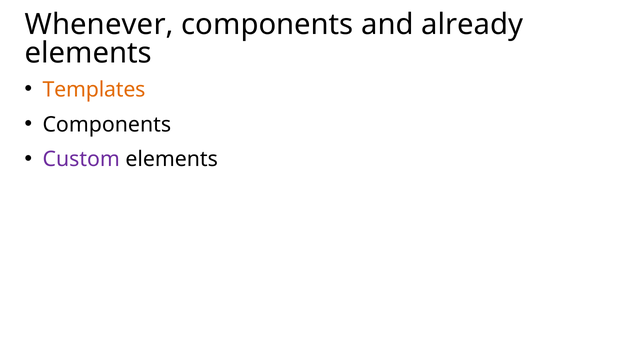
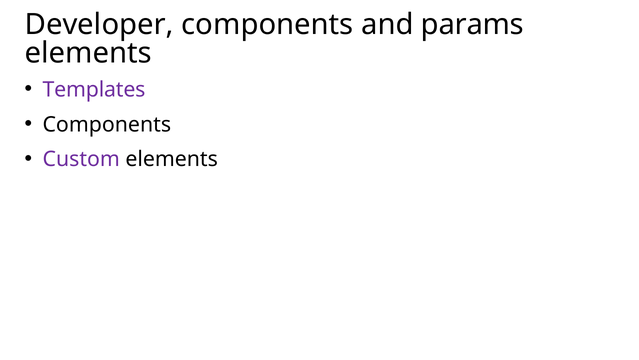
Whenever: Whenever -> Developer (99, 25)
already: already -> params (472, 25)
Templates colour: orange -> purple (94, 89)
